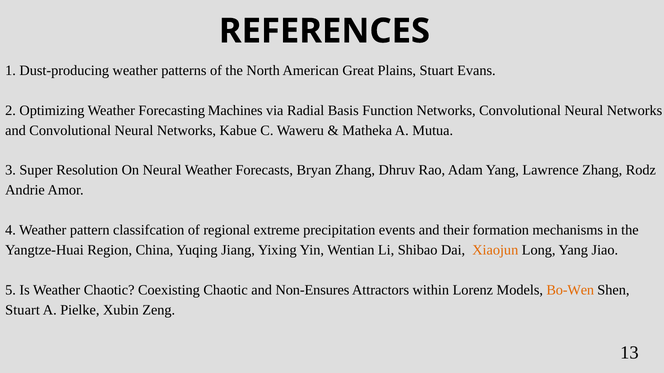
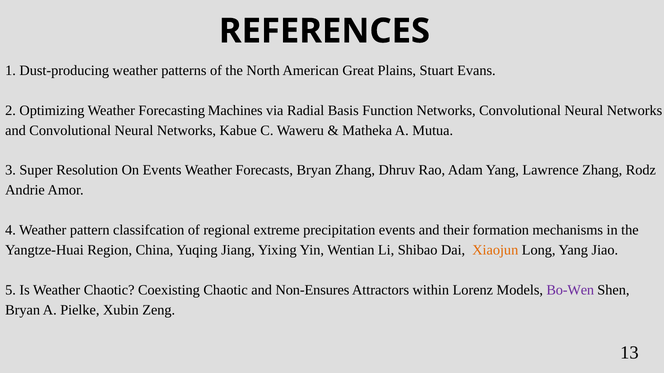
On Neural: Neural -> Events (162, 171)
Bo-Wen colour: orange -> purple (570, 291)
Stuart: Stuart -> Bryan (23, 311)
